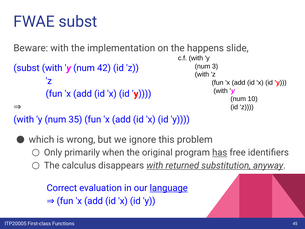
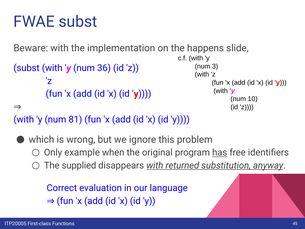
42: 42 -> 36 (104, 68)
35: 35 -> 81 (75, 119)
primarily: primarily -> example (82, 152)
calculus: calculus -> supplied (79, 165)
language underline: present -> none (169, 188)
